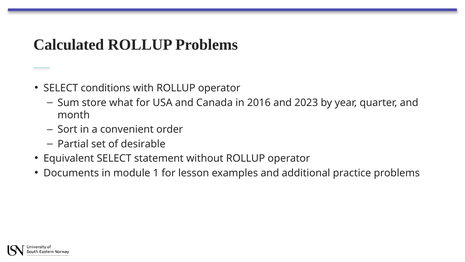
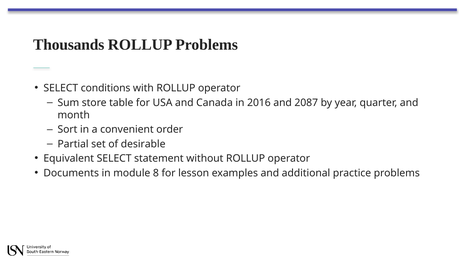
Calculated: Calculated -> Thousands (69, 45)
what: what -> table (121, 102)
2023: 2023 -> 2087 (306, 102)
1: 1 -> 8 (156, 173)
